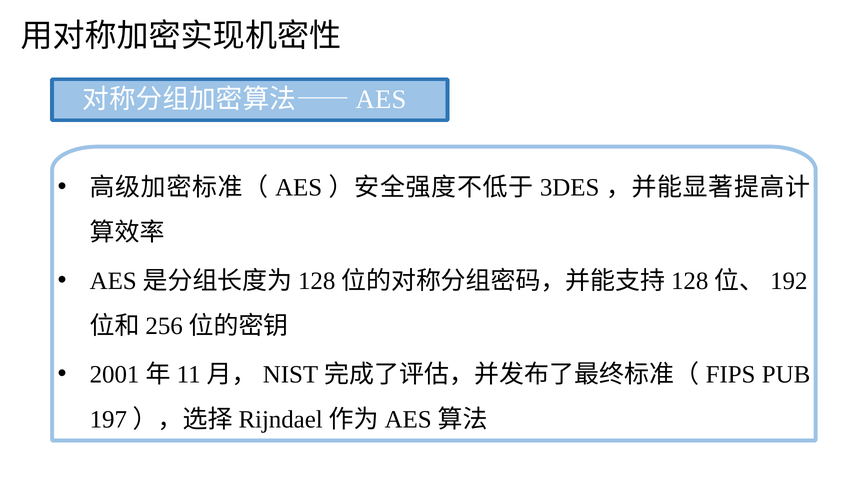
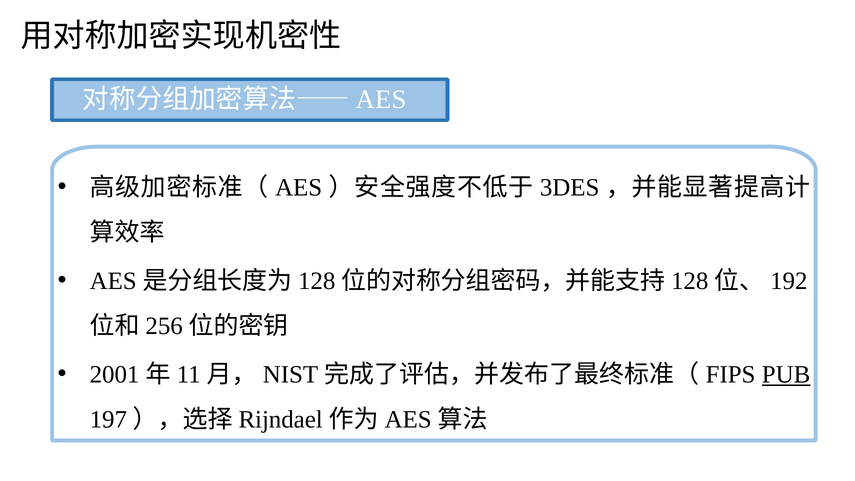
PUB underline: none -> present (786, 374)
